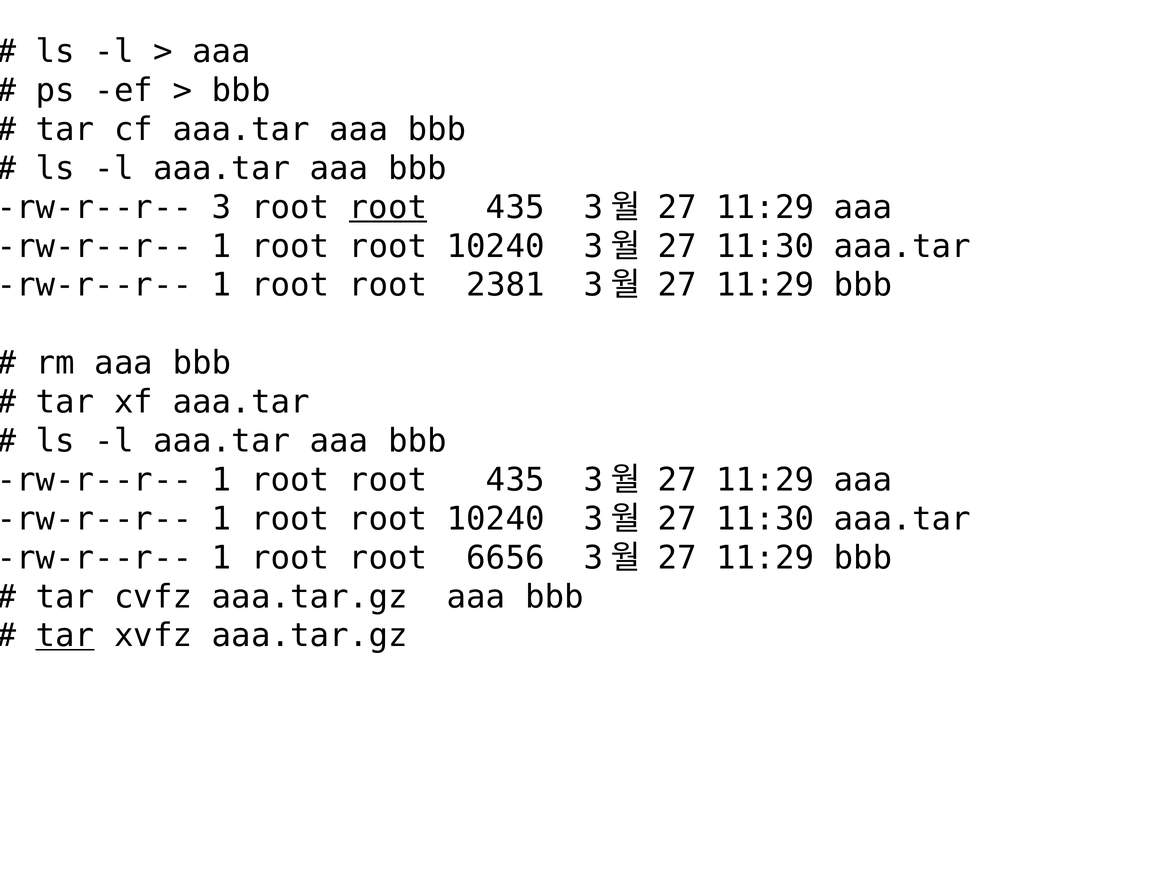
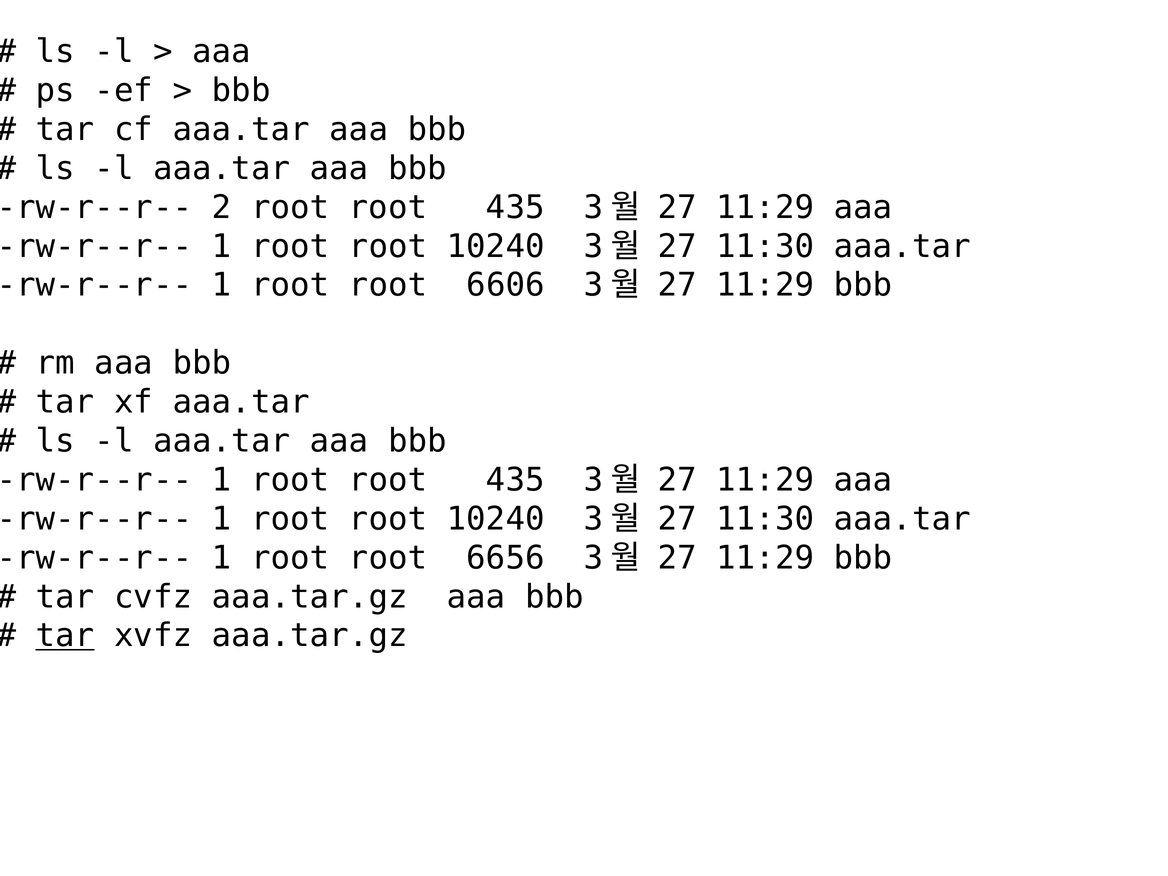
3: 3 -> 2 (222, 207)
root underline: present -> none (388, 207)
2381: 2381 -> 6606 (506, 285)
